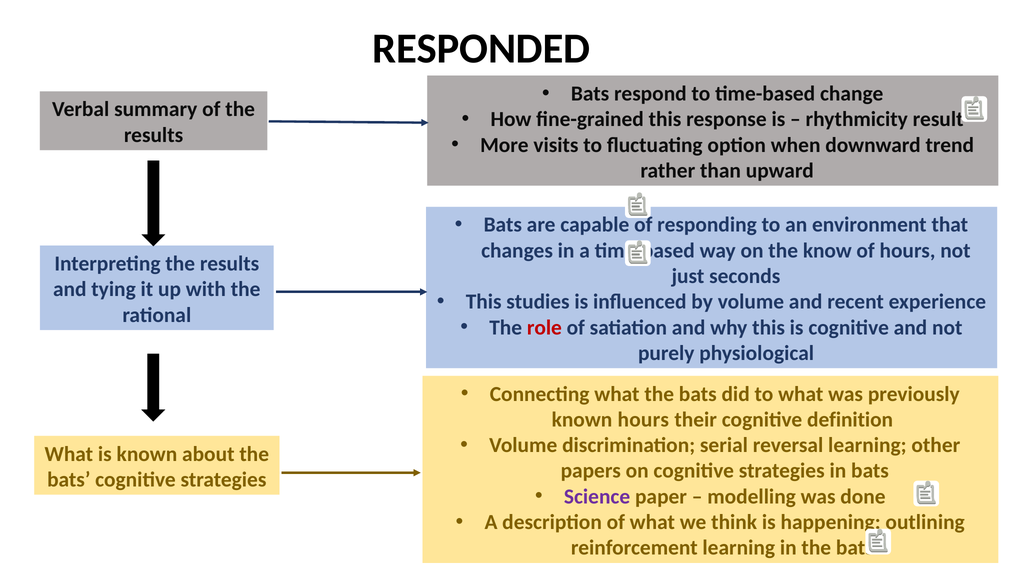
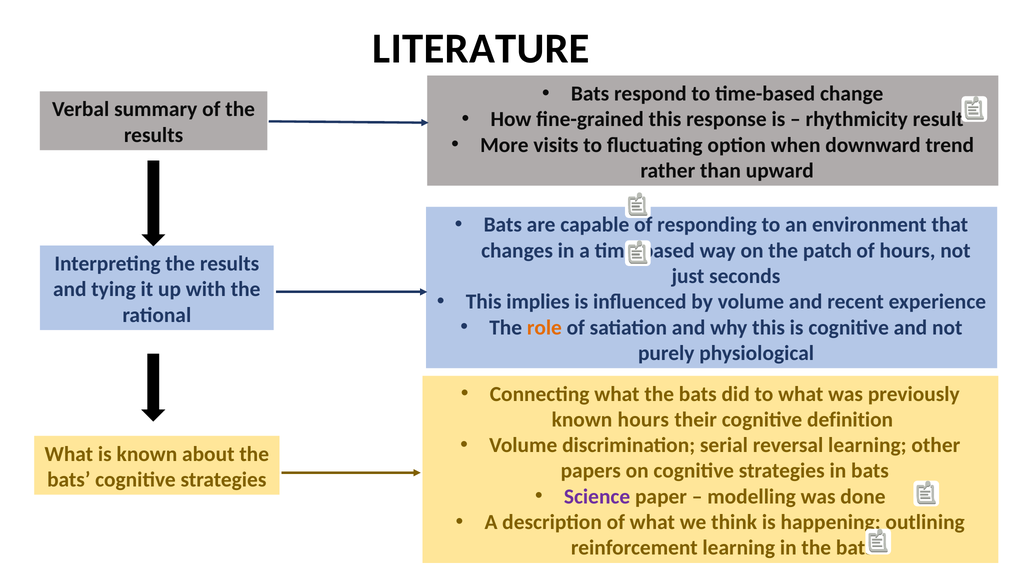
RESPONDED: RESPONDED -> LITERATURE (481, 48)
know: know -> patch (827, 251)
studies: studies -> implies (538, 302)
role colour: red -> orange (544, 328)
